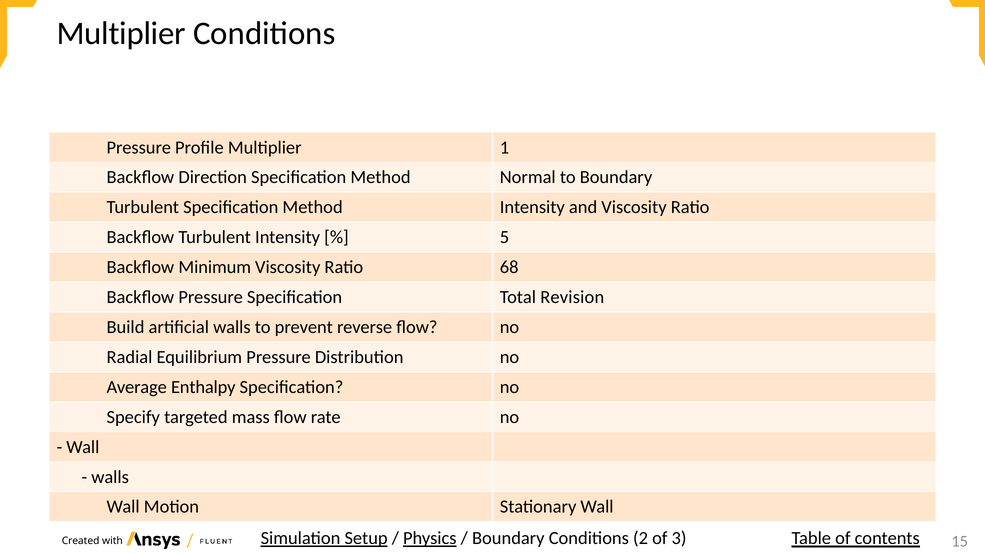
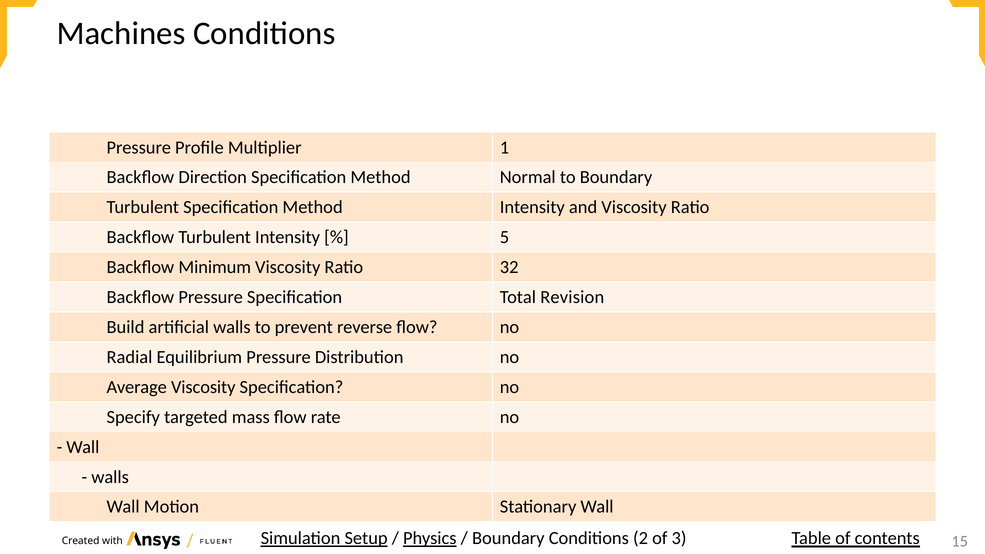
Multiplier: Multiplier -> Machines (121, 33)
68: 68 -> 32 (509, 267)
Average Enthalpy: Enthalpy -> Viscosity (203, 387)
